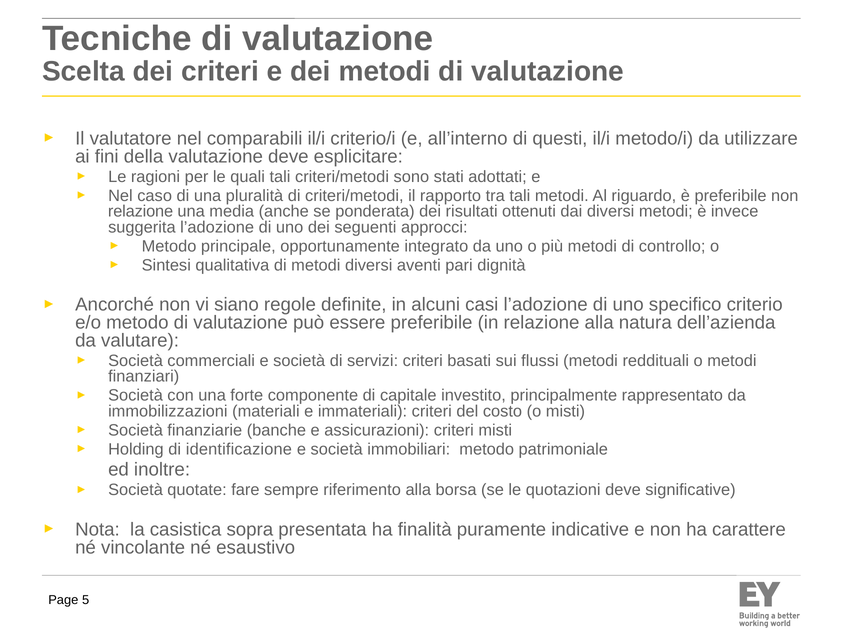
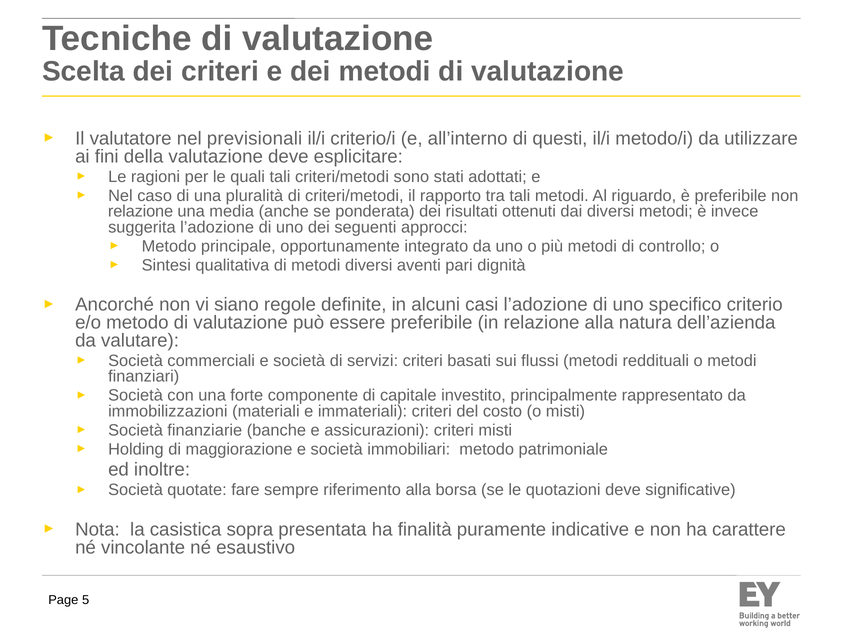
comparabili: comparabili -> previsionali (255, 138)
identificazione: identificazione -> maggiorazione (239, 450)
